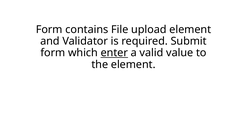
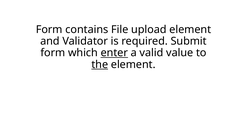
the underline: none -> present (100, 64)
